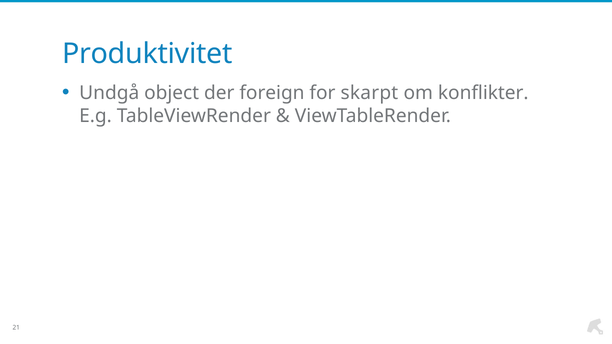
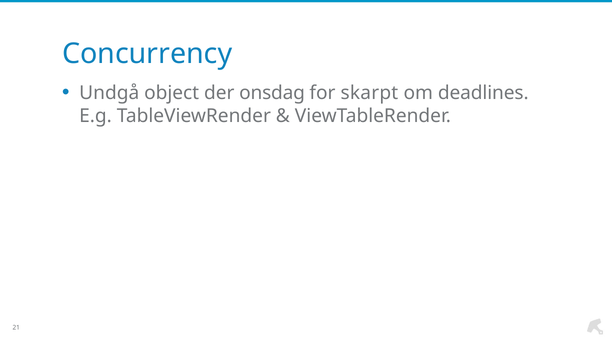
Produktivitet: Produktivitet -> Concurrency (147, 54)
foreign: foreign -> onsdag (272, 93)
konflikter: konflikter -> deadlines (483, 93)
